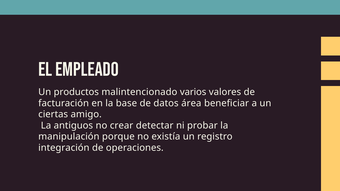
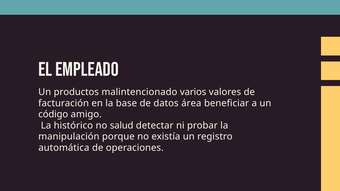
ciertas: ciertas -> código (53, 114)
antiguos: antiguos -> histórico (73, 126)
crear: crear -> salud (122, 126)
integración: integración -> automática (64, 148)
